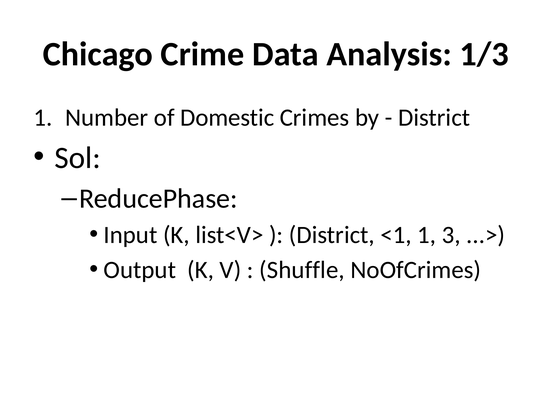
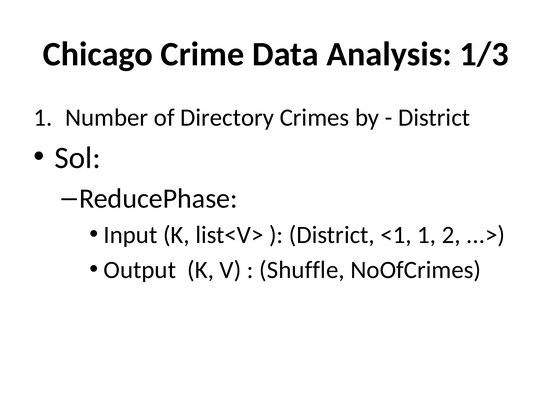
Domestic: Domestic -> Directory (227, 117)
3: 3 -> 2 (451, 235)
